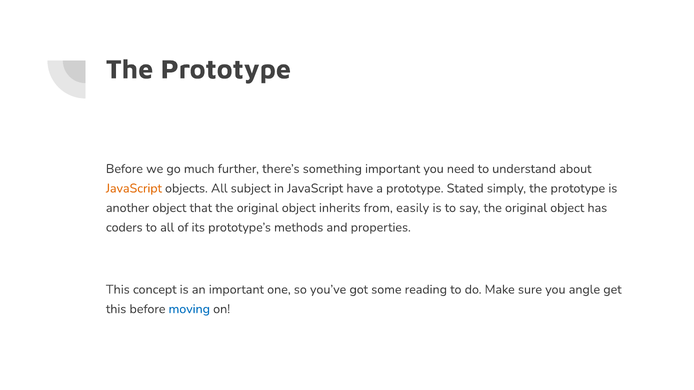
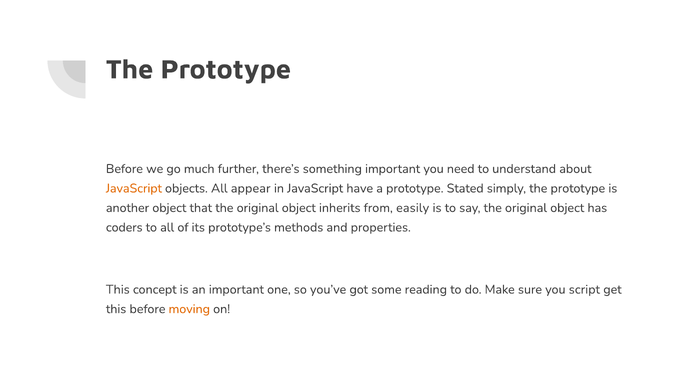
subject: subject -> appear (251, 189)
angle: angle -> script (584, 290)
moving colour: blue -> orange (189, 309)
